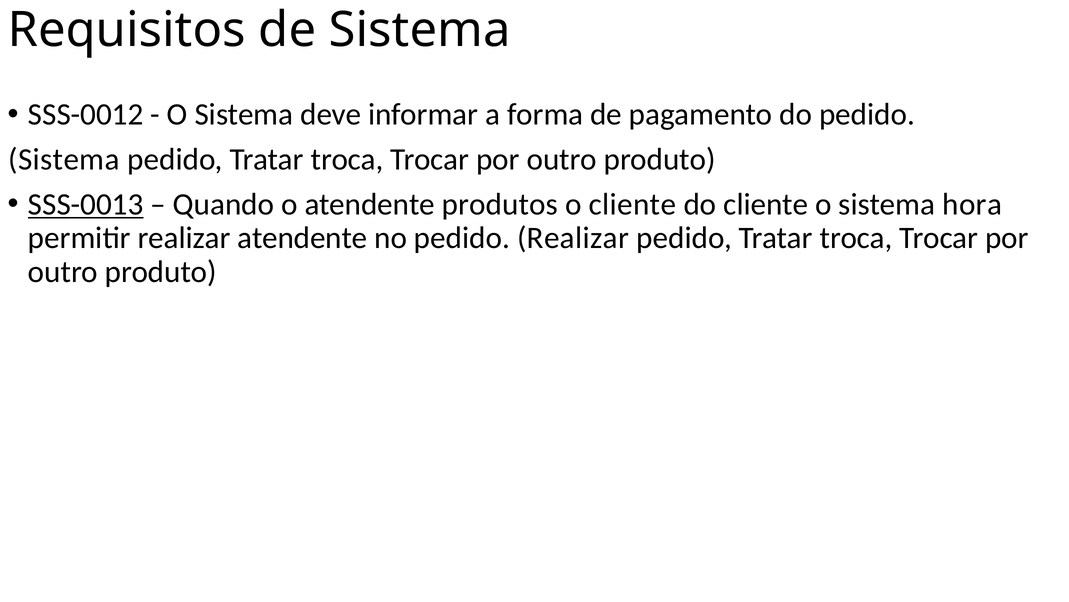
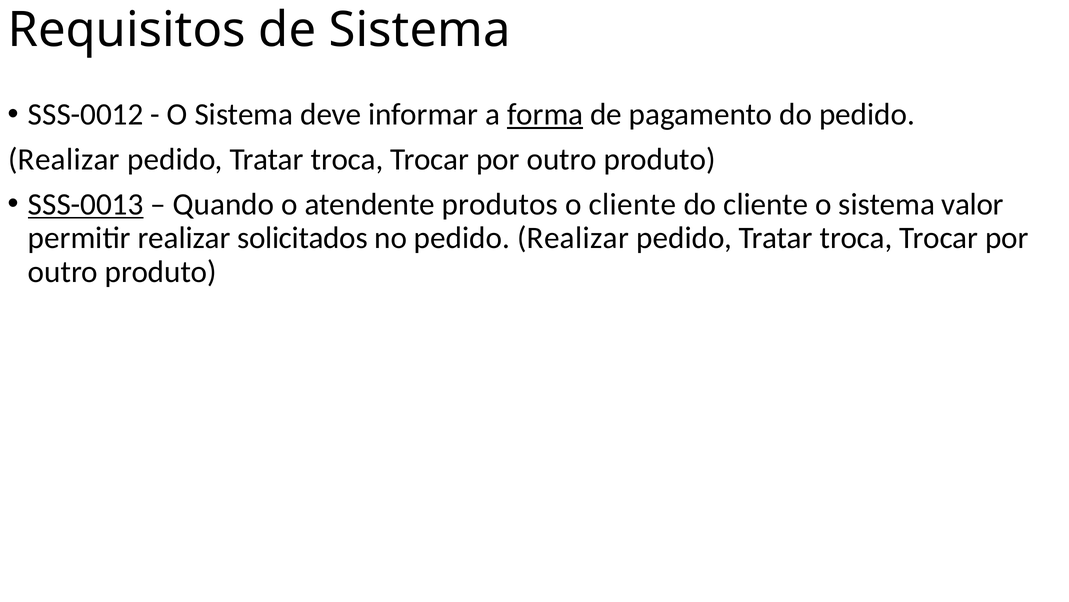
forma underline: none -> present (545, 114)
Sistema: Sistema -> Realizar (64, 159)
hora: hora -> valor (973, 204)
realizar atendente: atendente -> solicitados (302, 238)
